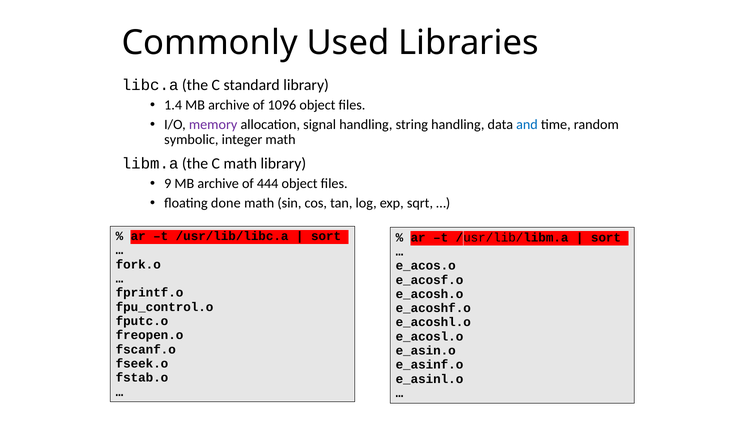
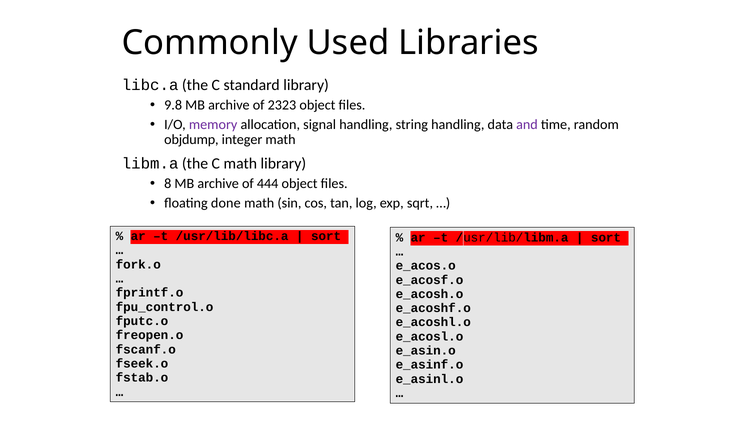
1.4: 1.4 -> 9.8 (173, 105)
1096: 1096 -> 2323 (282, 105)
and colour: blue -> purple (527, 124)
symbolic: symbolic -> objdump (191, 139)
9: 9 -> 8 (168, 184)
